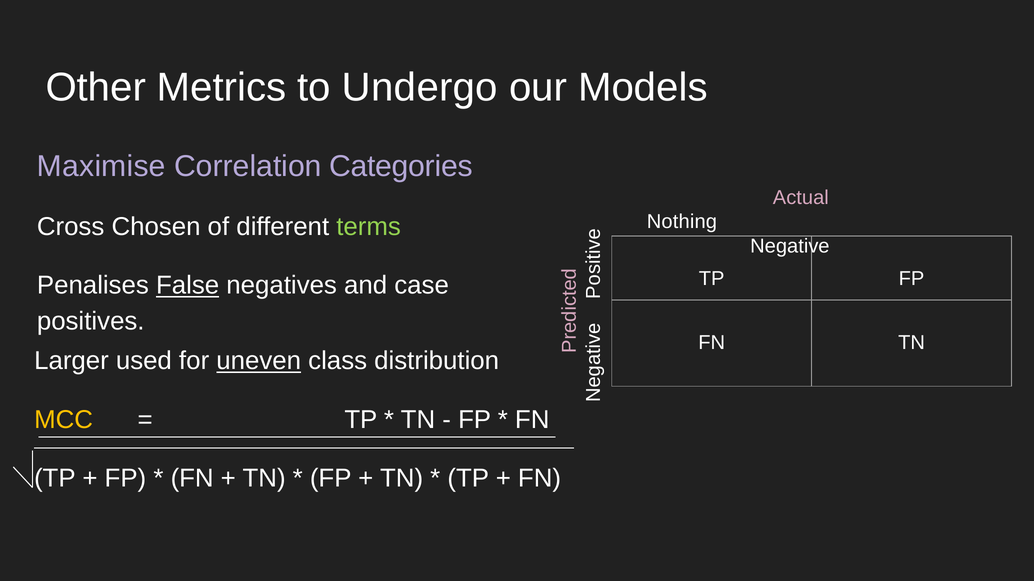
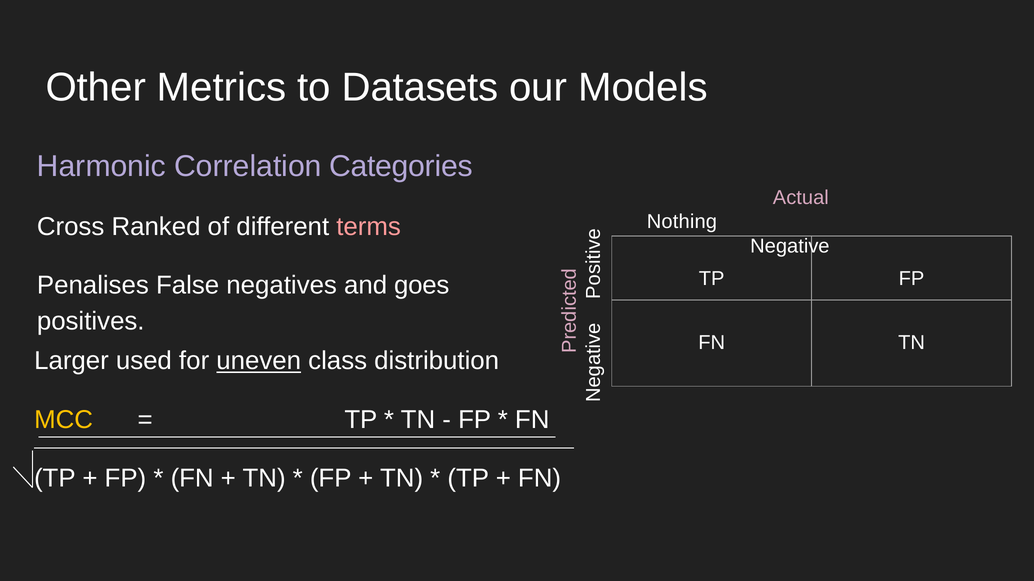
Undergo: Undergo -> Datasets (420, 88)
Maximise: Maximise -> Harmonic (101, 166)
Chosen: Chosen -> Ranked (156, 227)
terms colour: light green -> pink (369, 227)
False underline: present -> none (188, 286)
case: case -> goes (422, 286)
